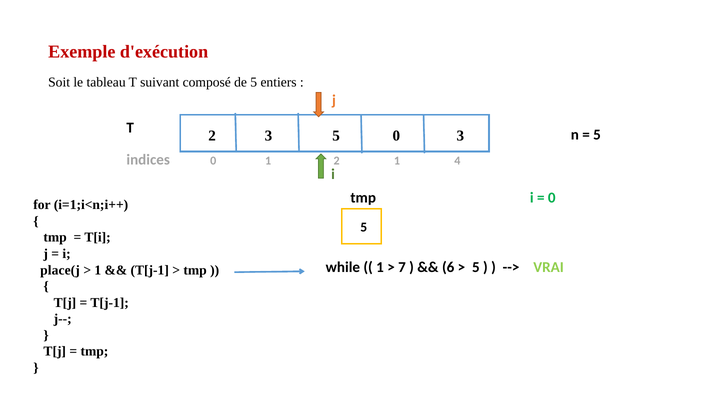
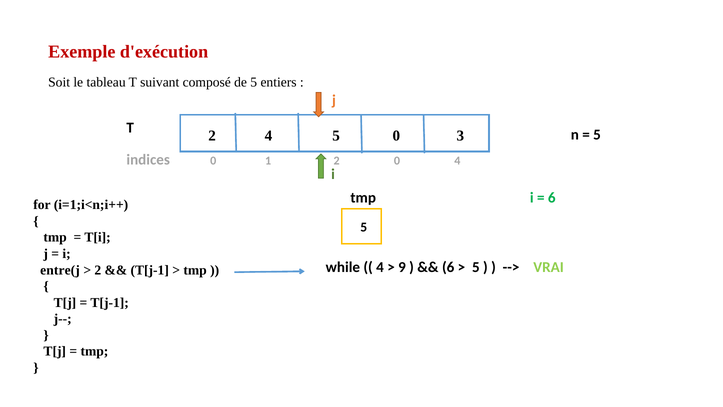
2 3: 3 -> 4 (268, 136)
2 1: 1 -> 0 (397, 160)
0: 0 -> 6 (552, 198)
1: 1 -> 4 (380, 267)
7: 7 -> 9 (402, 267)
place(j: place(j -> entre(j (60, 270)
1: 1 -> 2 (98, 270)
